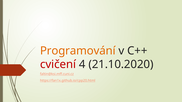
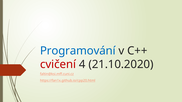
Programování colour: orange -> blue (78, 51)
